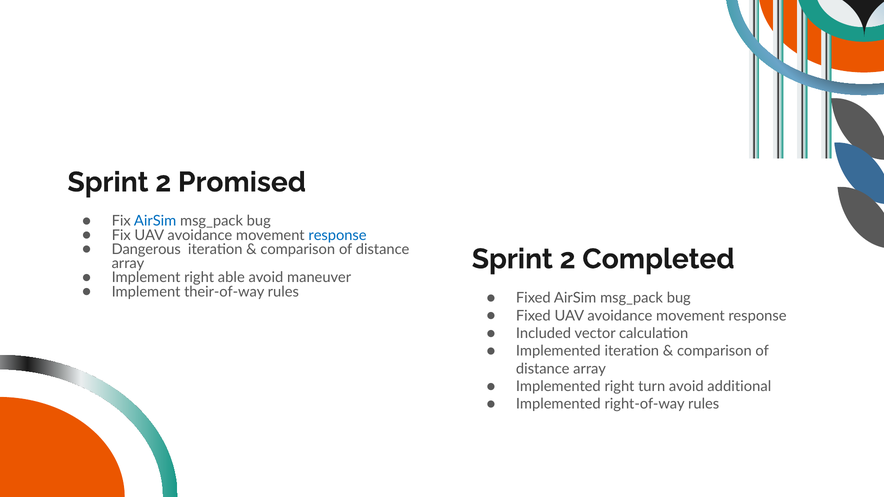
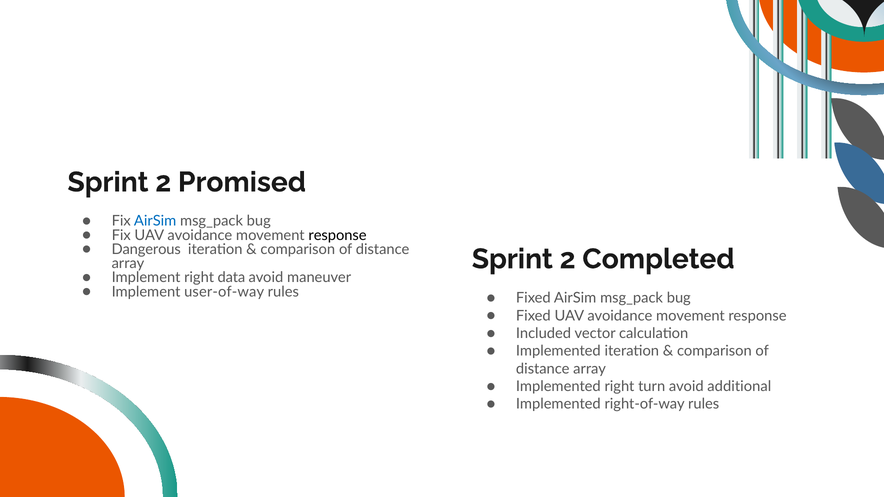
response colour: blue -> black (338, 235)
able: able -> data (231, 278)
their-of-way: their-of-way -> user-of-way (224, 292)
